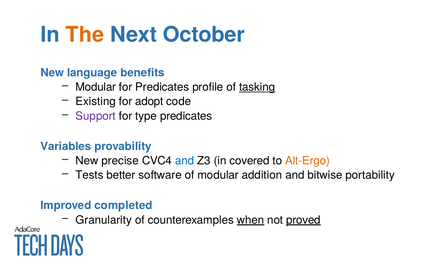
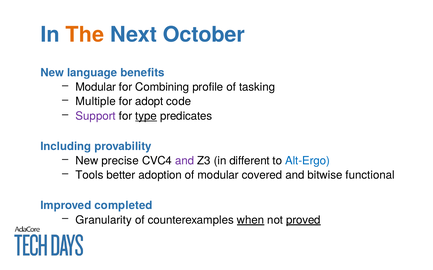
for Predicates: Predicates -> Combining (162, 87)
tasking underline: present -> none (257, 87)
Existing: Existing -> Multiple (96, 102)
type underline: none -> present (146, 116)
Variables: Variables -> Including (66, 147)
and colour: blue -> purple (185, 161)
covered: covered -> different (250, 161)
Alt-Ergo colour: orange -> blue (308, 161)
Tests: Tests -> Tools (90, 176)
software: software -> adoption (160, 176)
addition: addition -> covered (262, 176)
portability: portability -> functional (370, 176)
